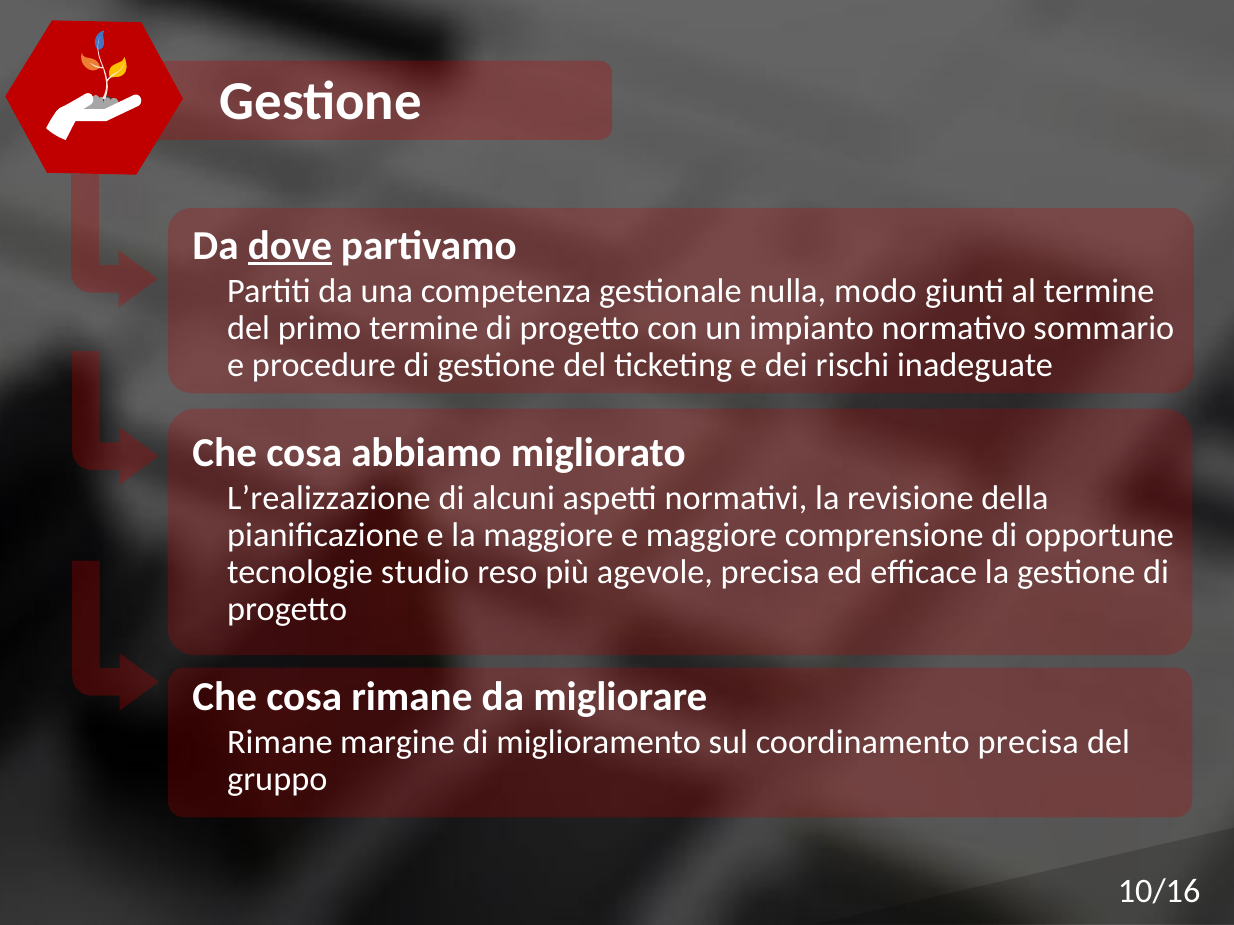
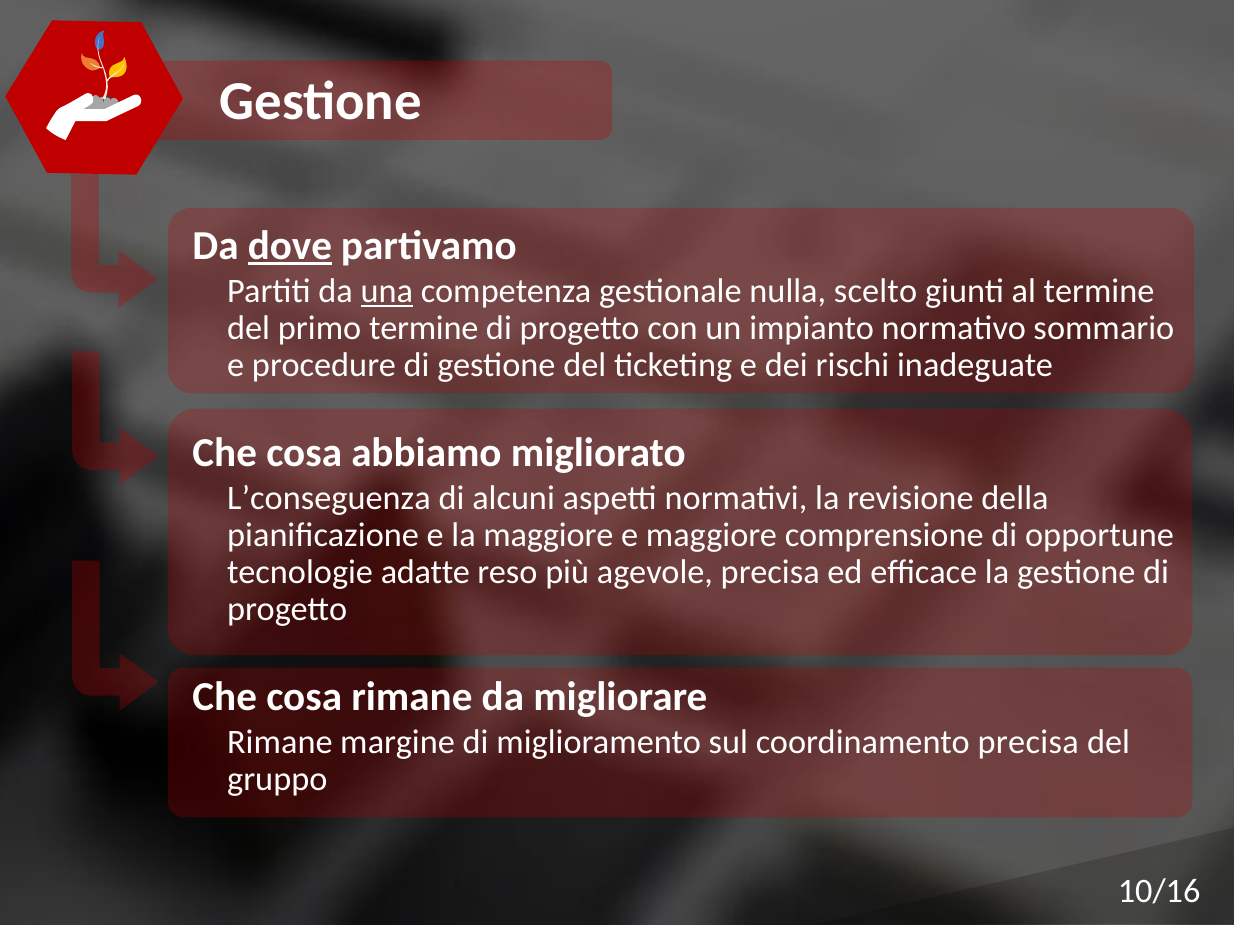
una underline: none -> present (387, 292)
modo: modo -> scelto (876, 292)
L’realizzazione: L’realizzazione -> L’conseguenza (329, 499)
studio: studio -> adatte (425, 573)
